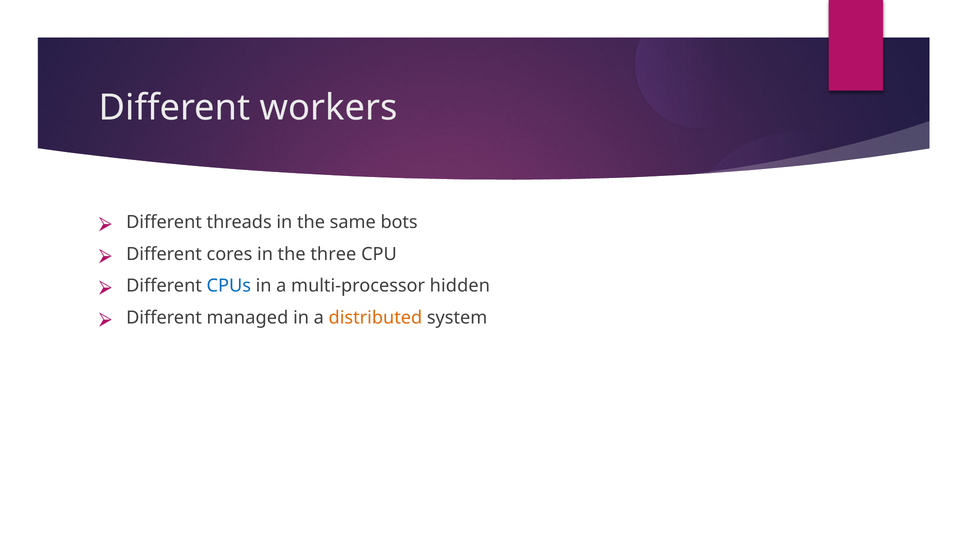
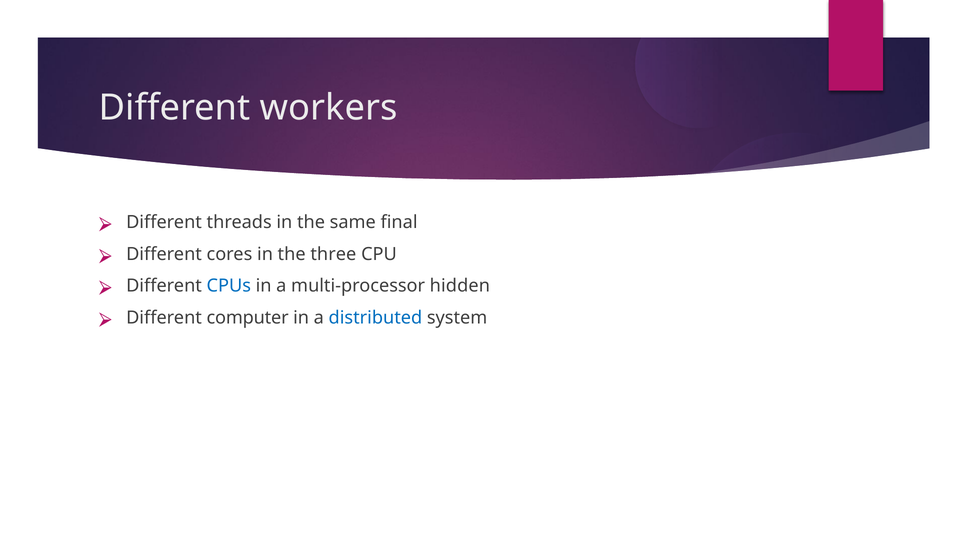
bots: bots -> final (399, 222)
managed: managed -> computer (248, 318)
distributed colour: orange -> blue (375, 318)
